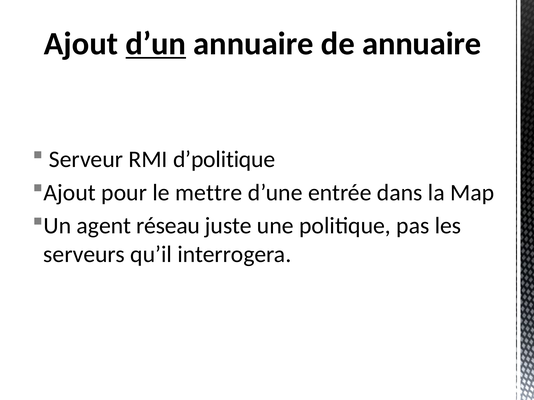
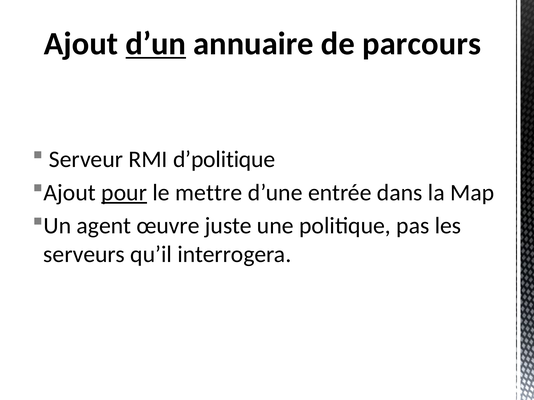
de annuaire: annuaire -> parcours (422, 44)
pour underline: none -> present (124, 193)
réseau: réseau -> œuvre (168, 226)
